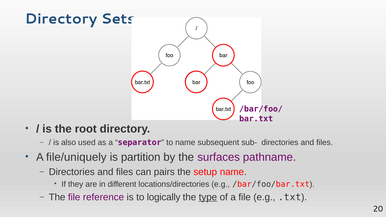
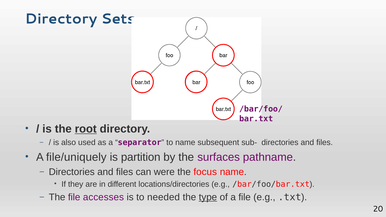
root underline: none -> present (86, 129)
pairs: pairs -> were (164, 172)
setup: setup -> focus (205, 172)
reference: reference -> accesses (103, 197)
logically: logically -> needed (164, 197)
